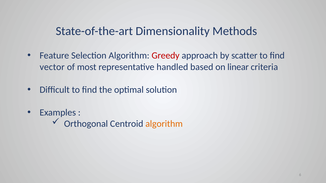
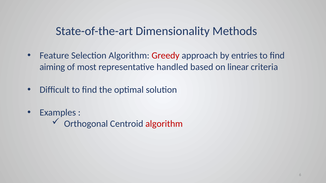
scatter: scatter -> entries (244, 56)
vector: vector -> aiming (52, 67)
algorithm colour: orange -> red (164, 124)
